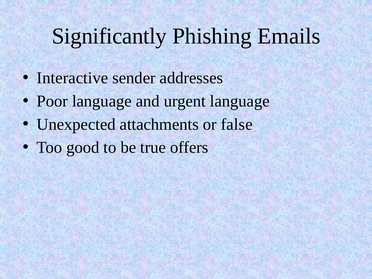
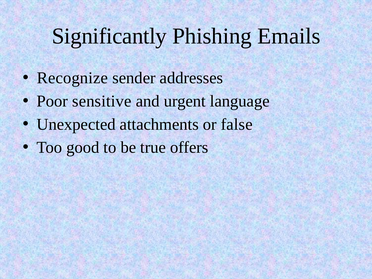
Interactive: Interactive -> Recognize (72, 78)
Poor language: language -> sensitive (102, 101)
